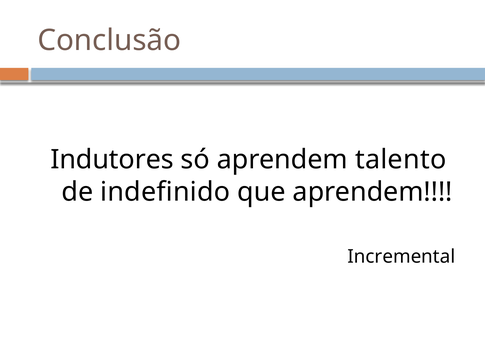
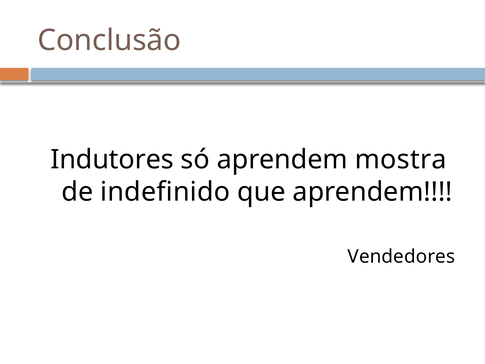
talento: talento -> mostra (401, 160)
Incremental: Incremental -> Vendedores (401, 257)
